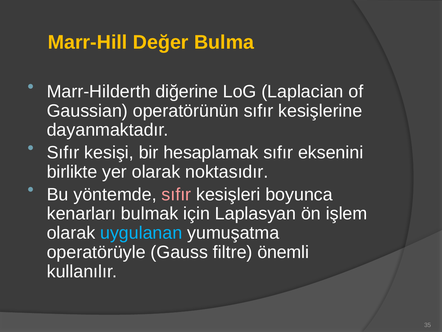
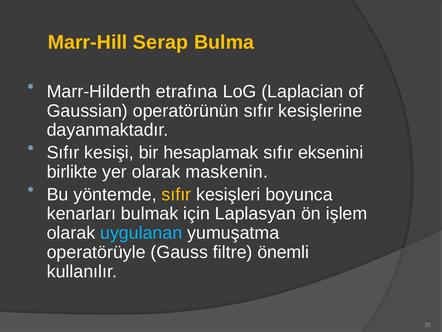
Değer: Değer -> Serap (161, 42)
diğerine: diğerine -> etrafına (187, 91)
noktasıdır: noktasıdır -> maskenin (227, 172)
sıfır colour: pink -> yellow (176, 194)
